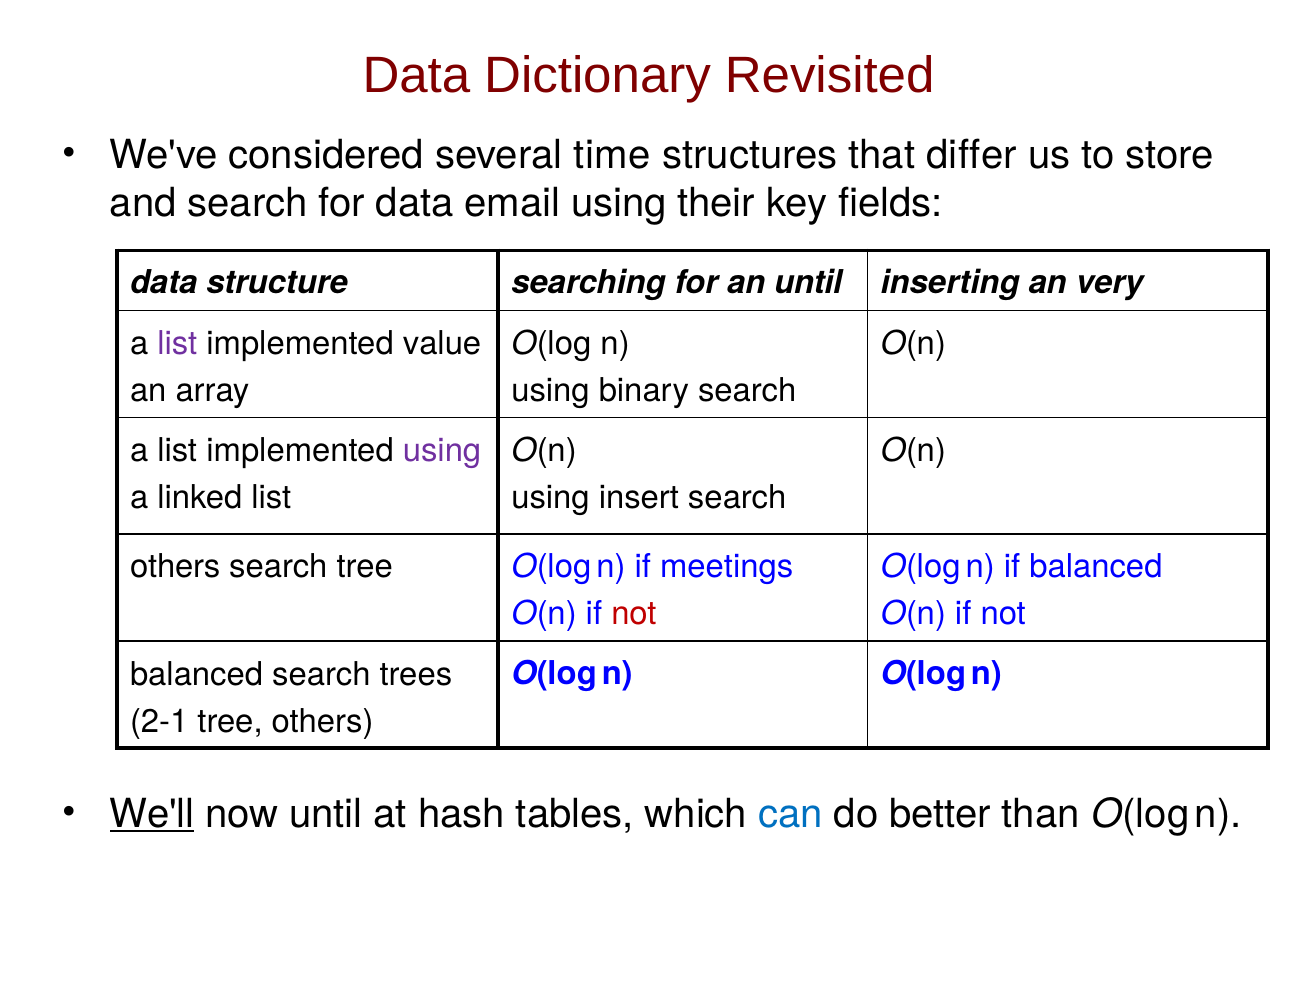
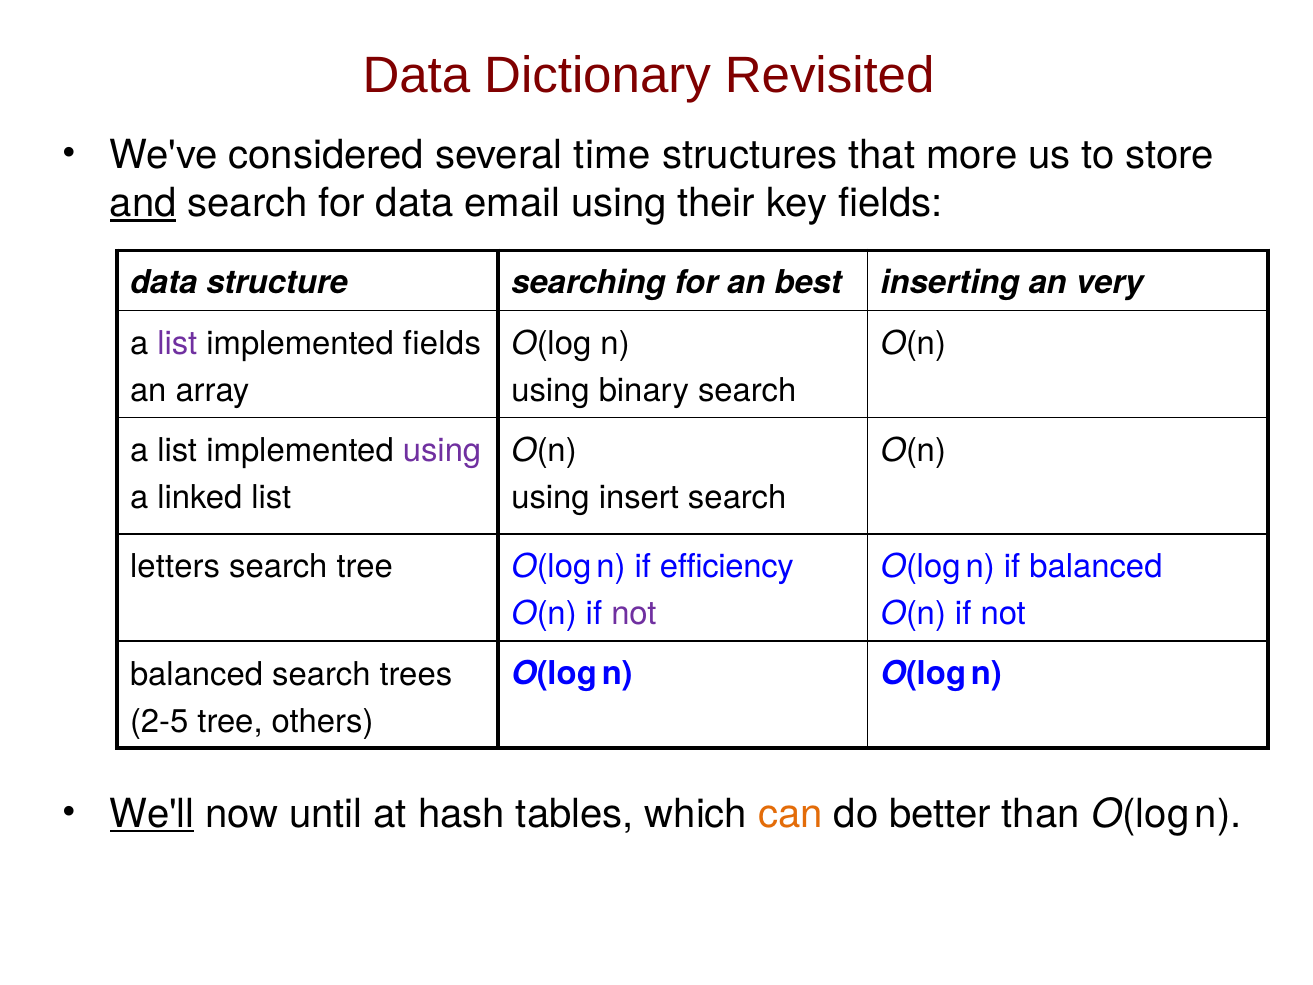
differ: differ -> more (972, 155)
and underline: none -> present (143, 203)
an until: until -> best (808, 283)
implemented value: value -> fields (442, 344)
others: others -> letters (175, 567)
meetings: meetings -> efficiency (727, 567)
not colour: red -> purple (634, 614)
2-1: 2-1 -> 2-5 (159, 721)
can colour: blue -> orange (791, 814)
